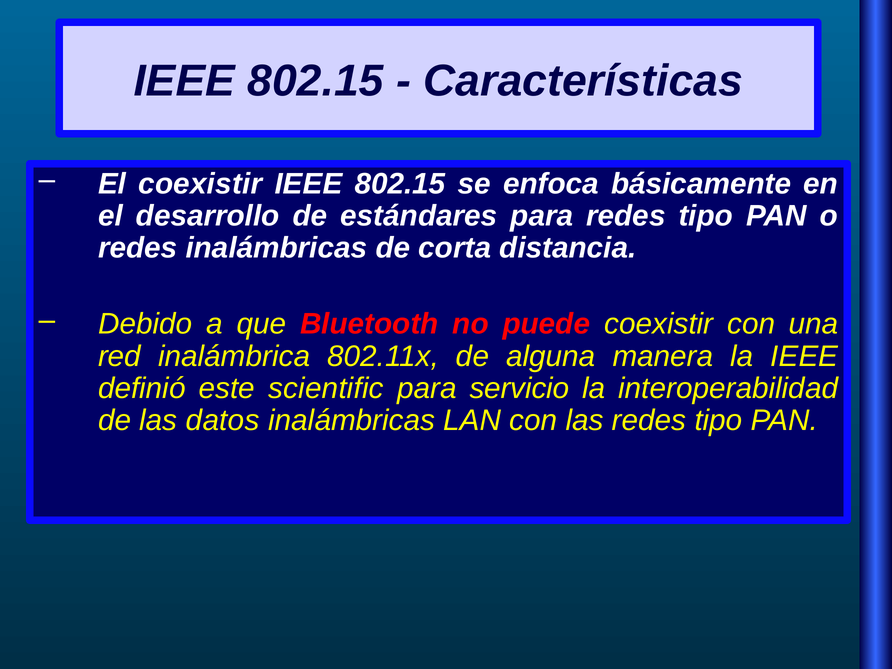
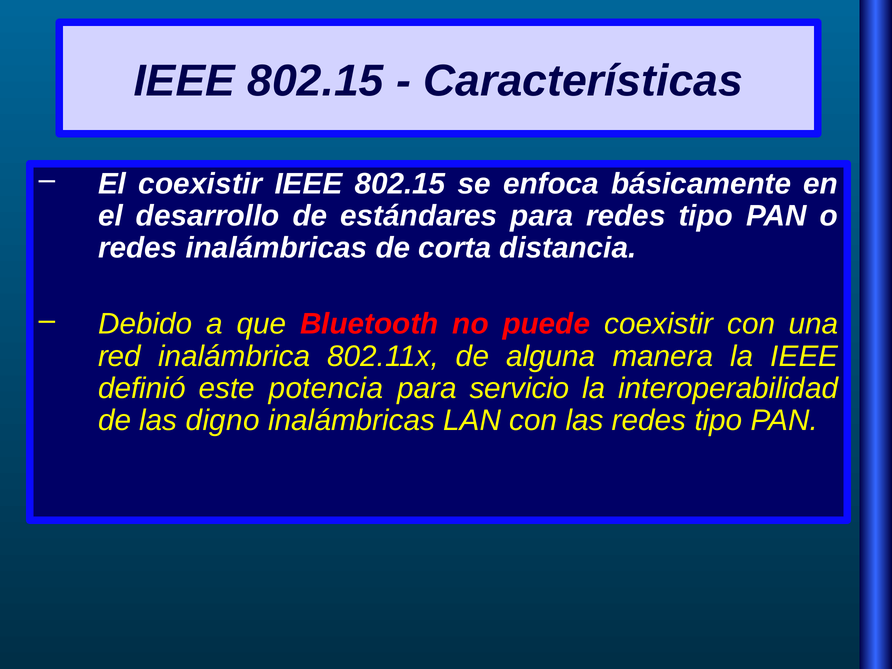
scientific: scientific -> potencia (326, 388)
datos: datos -> digno (223, 420)
